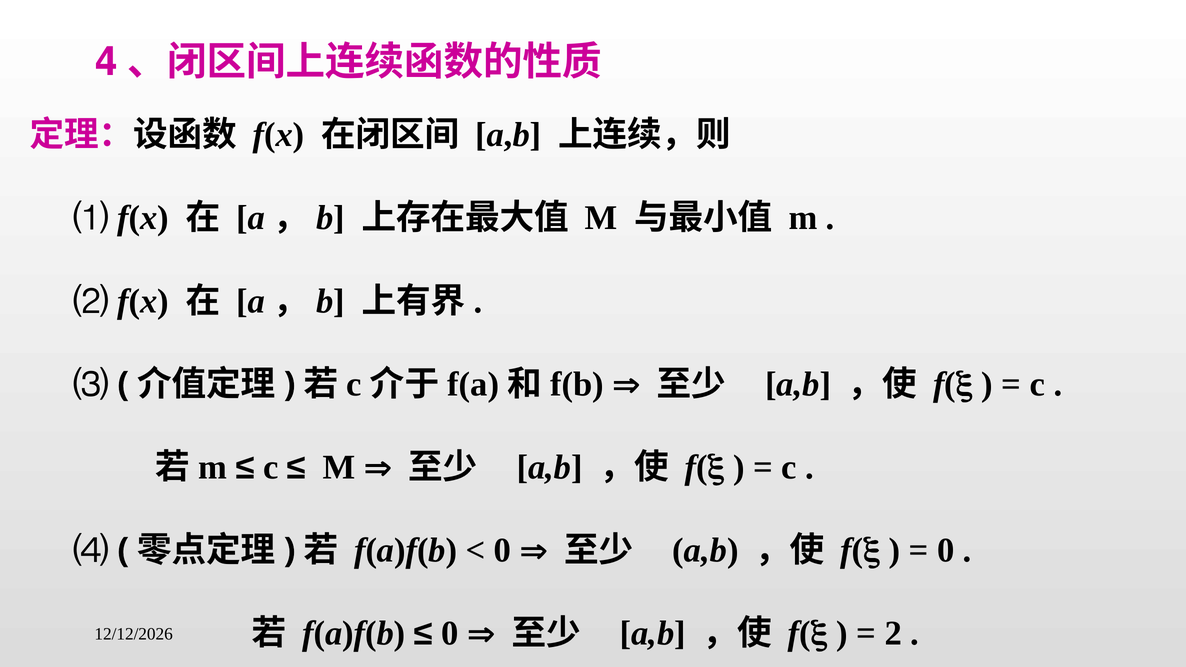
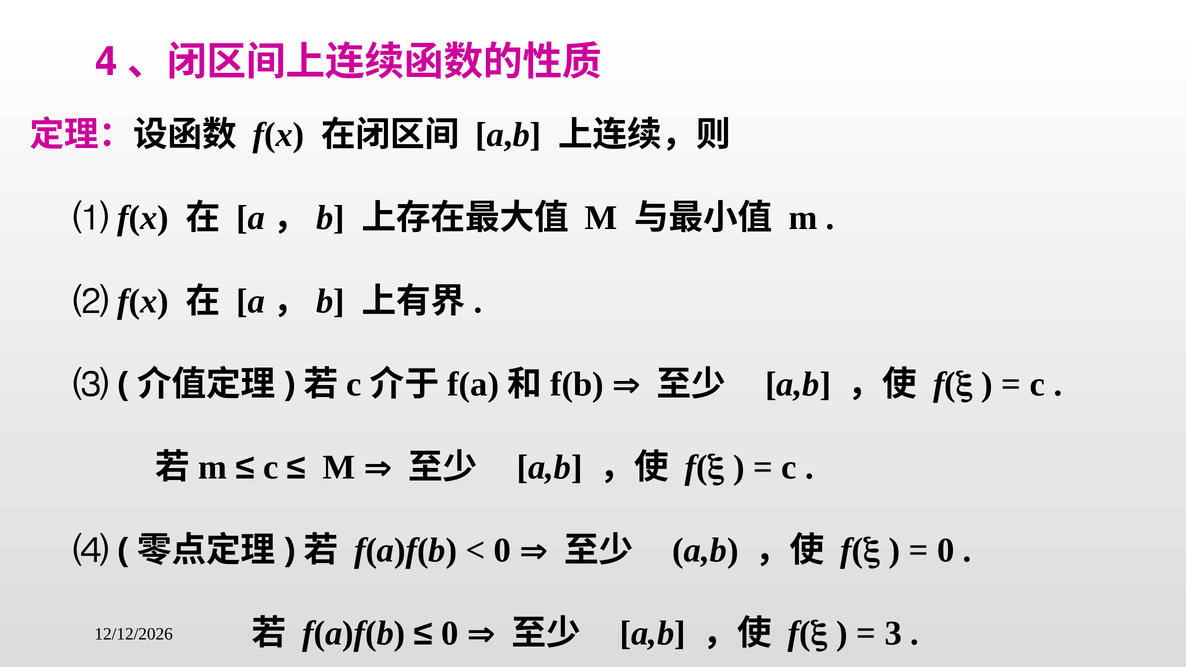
2: 2 -> 3 (893, 633)
